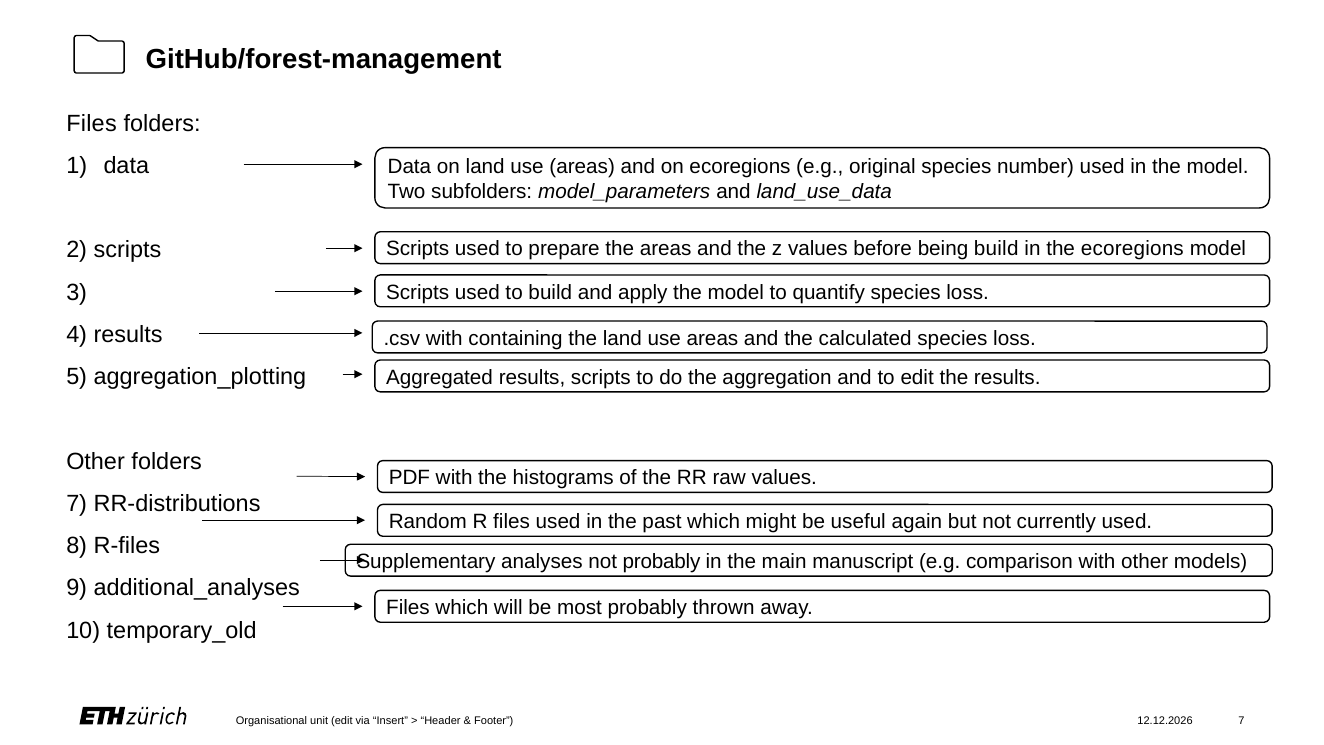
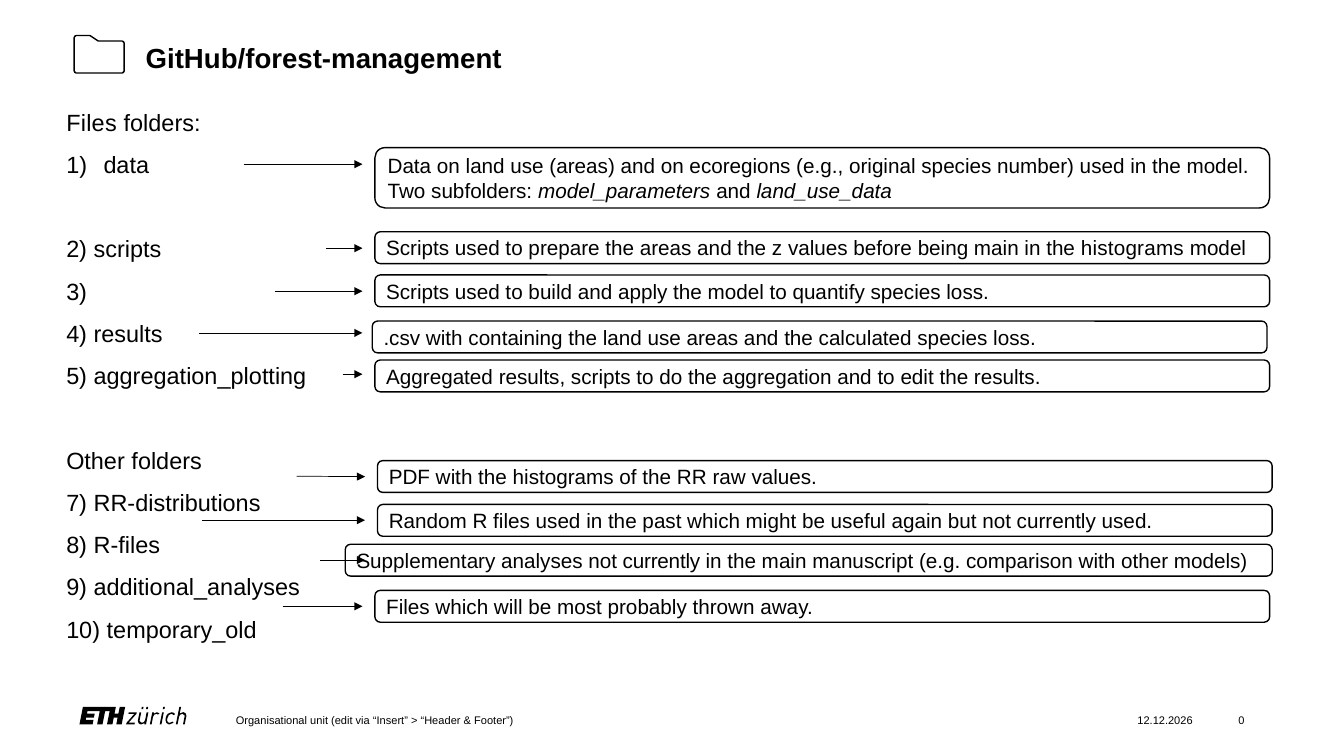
being build: build -> main (996, 249)
in the ecoregions: ecoregions -> histograms (1132, 249)
analyses not probably: probably -> currently (661, 561)
7: 7 -> 0 (1241, 721)
